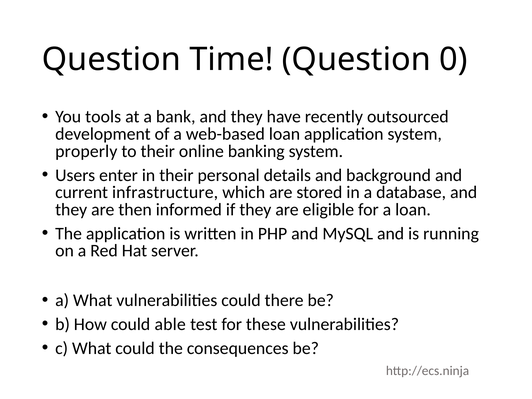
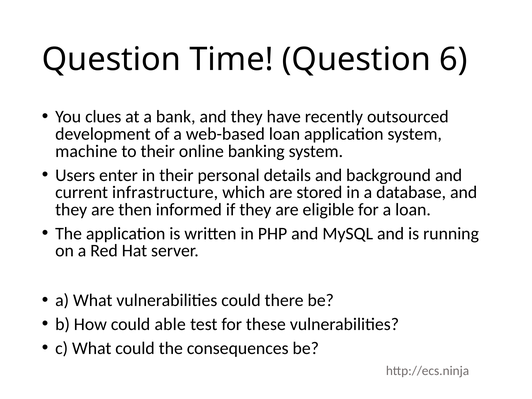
0: 0 -> 6 (453, 60)
tools: tools -> clues (103, 117)
properly: properly -> machine (86, 151)
